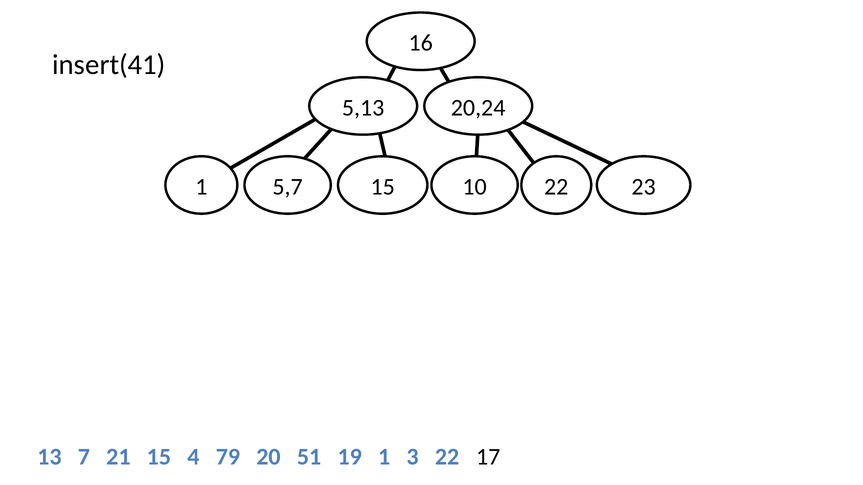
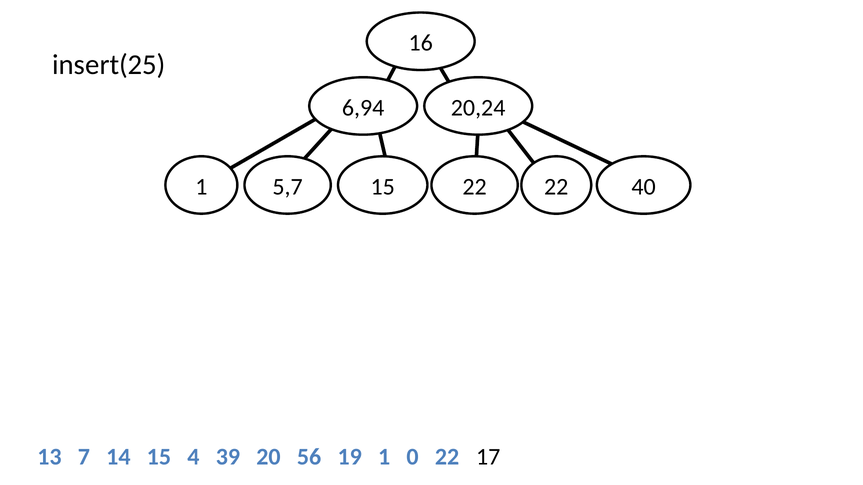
insert(41: insert(41 -> insert(25 (109, 65)
5,13: 5,13 -> 6,94 (363, 108)
1 10: 10 -> 22 (475, 187)
23: 23 -> 40 (644, 187)
21: 21 -> 14 (118, 457)
79: 79 -> 39 (228, 457)
51: 51 -> 56 (309, 457)
3: 3 -> 0 (413, 457)
